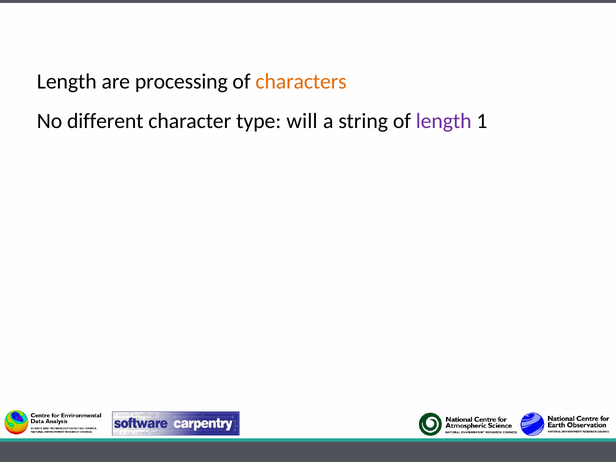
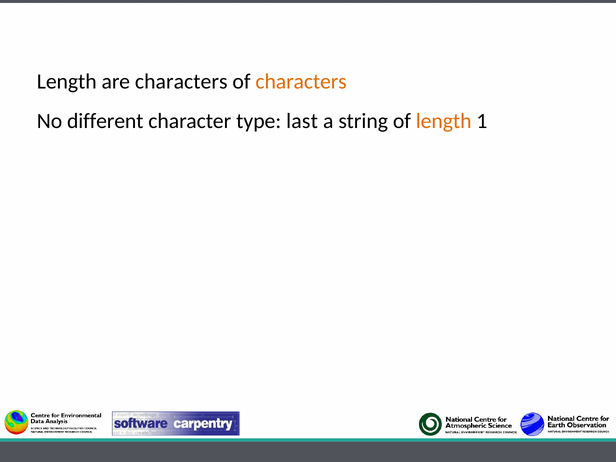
are processing: processing -> characters (181, 82)
will: will -> last (302, 121)
length colour: purple -> orange (444, 121)
